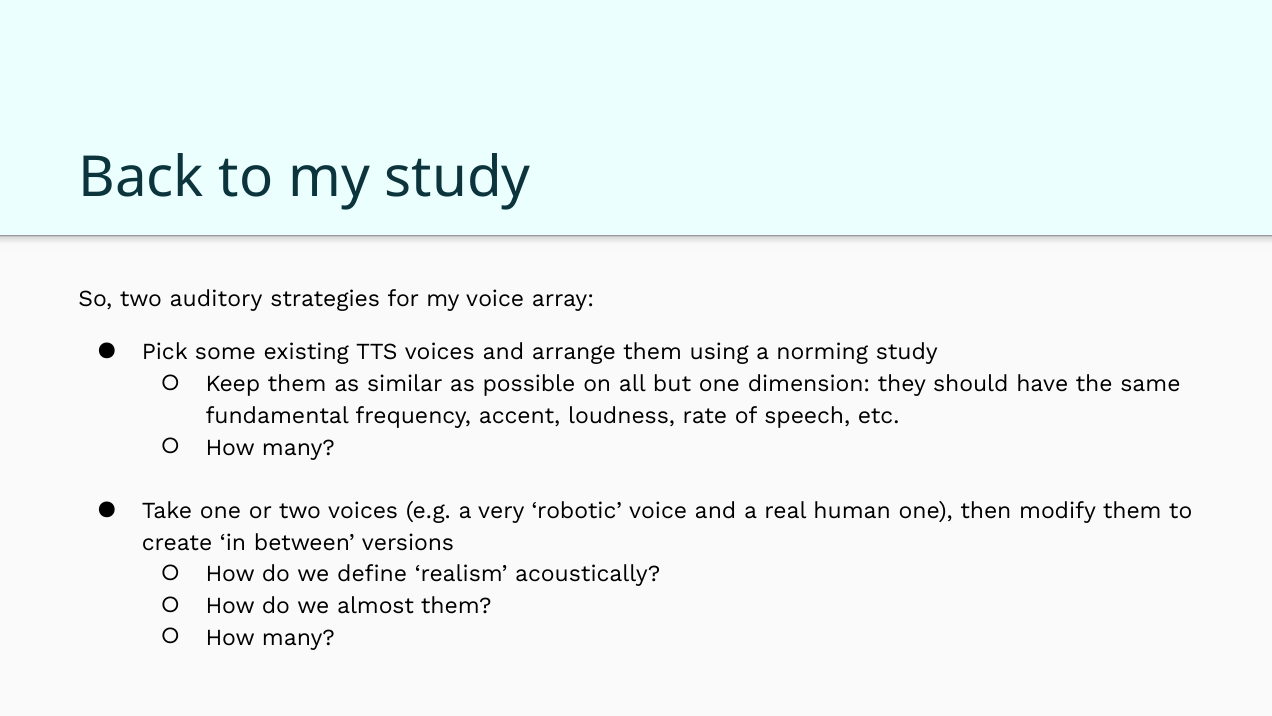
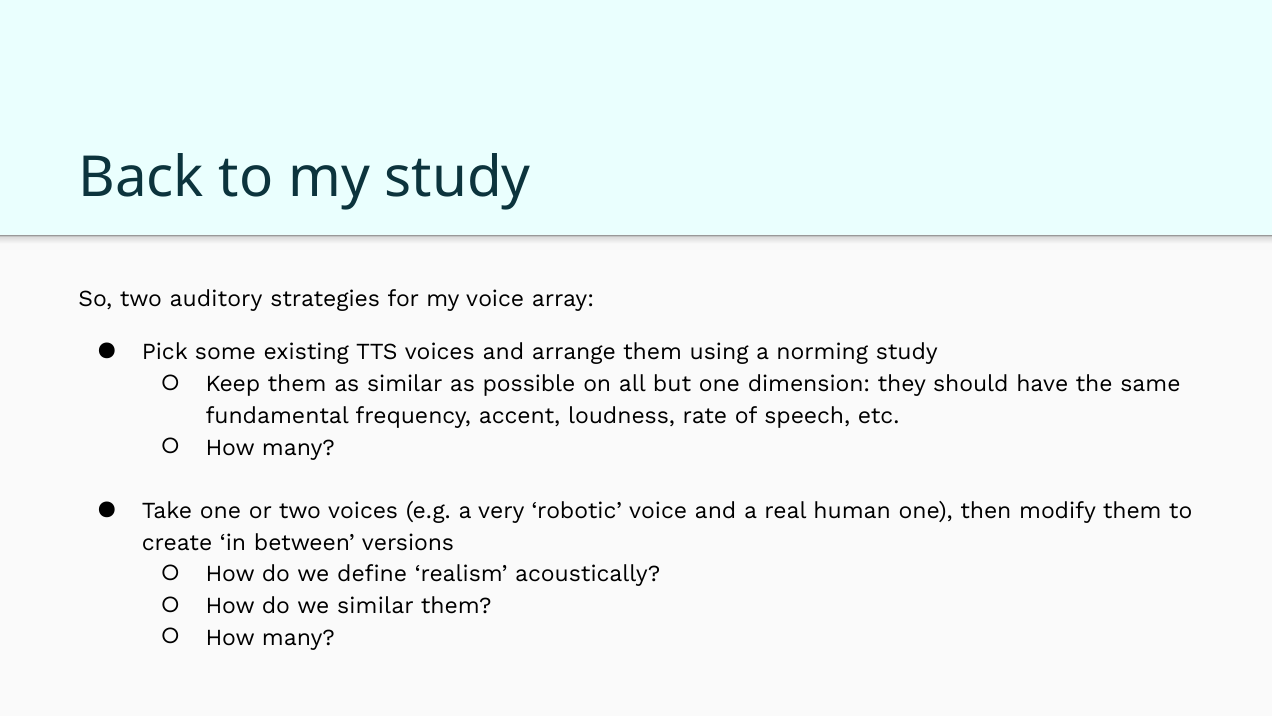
we almost: almost -> similar (375, 606)
